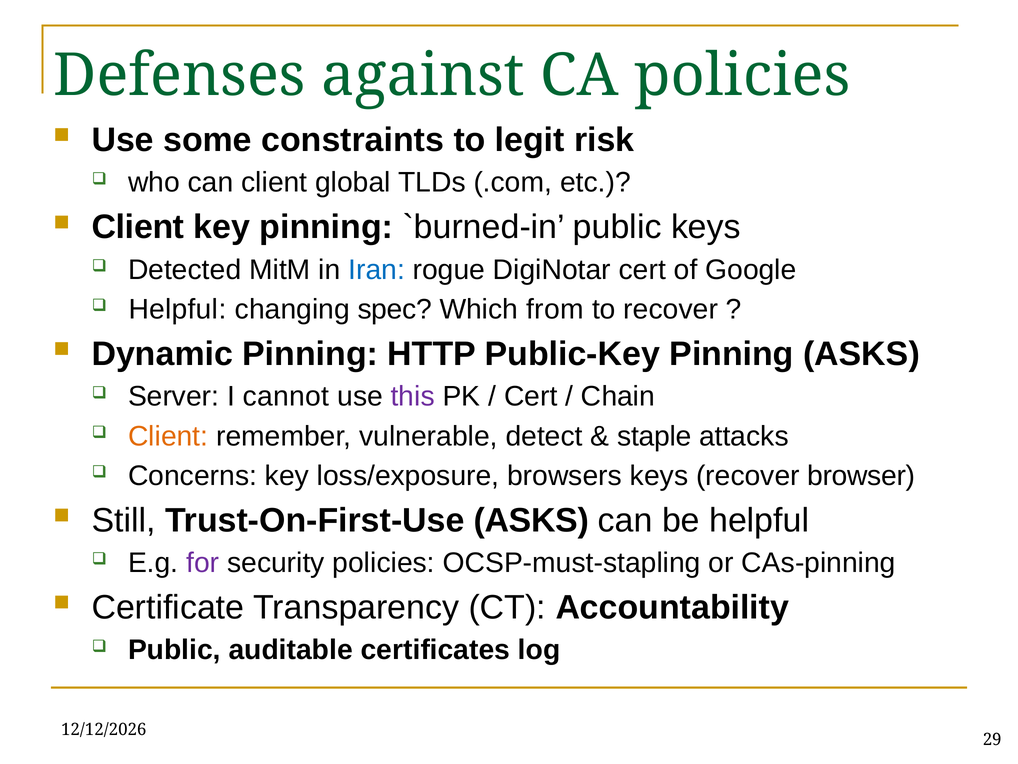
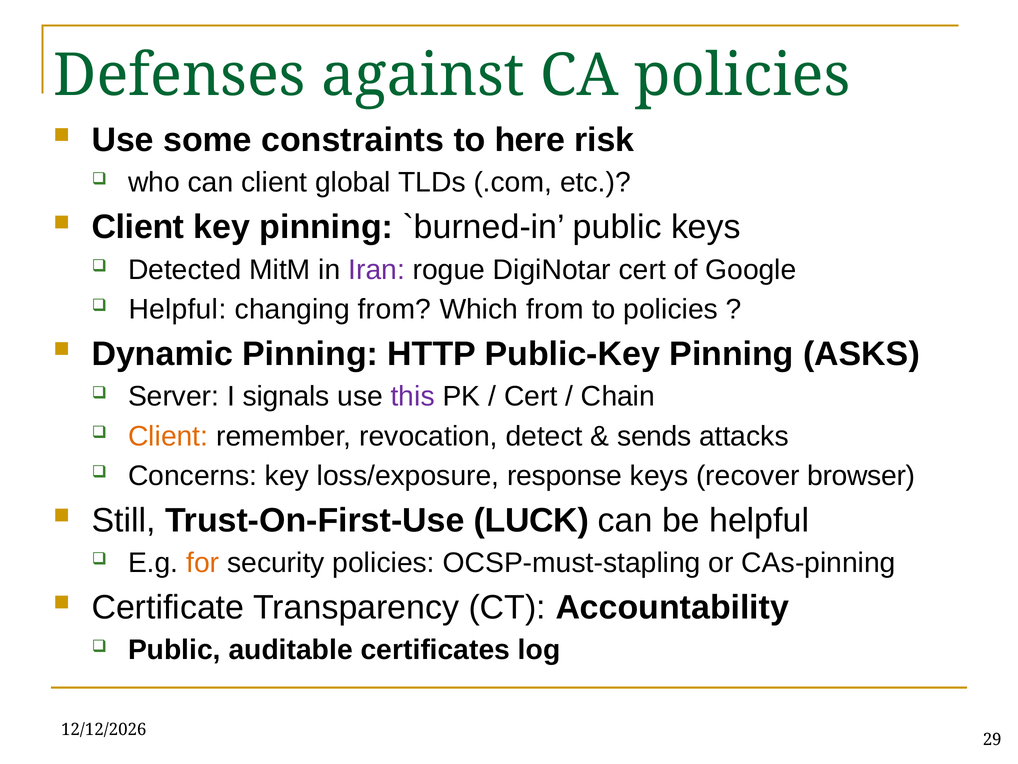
legit: legit -> here (530, 140)
Iran colour: blue -> purple (377, 270)
changing spec: spec -> from (394, 309)
to recover: recover -> policies (671, 309)
cannot: cannot -> signals (286, 396)
vulnerable: vulnerable -> revocation (428, 436)
staple: staple -> sends (654, 436)
browsers: browsers -> response (565, 475)
Trust-On-First-Use ASKS: ASKS -> LUCK (531, 520)
for colour: purple -> orange (203, 563)
